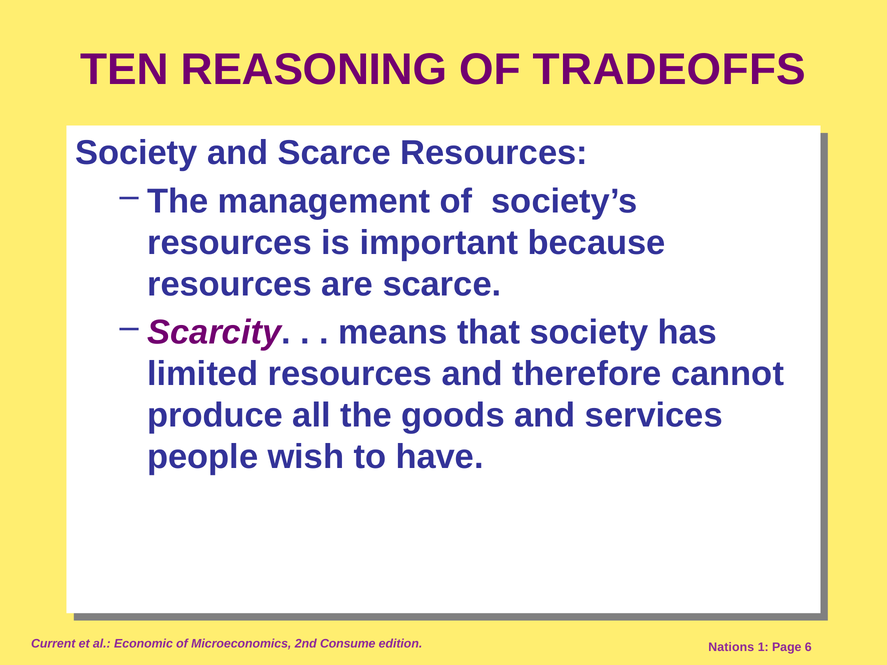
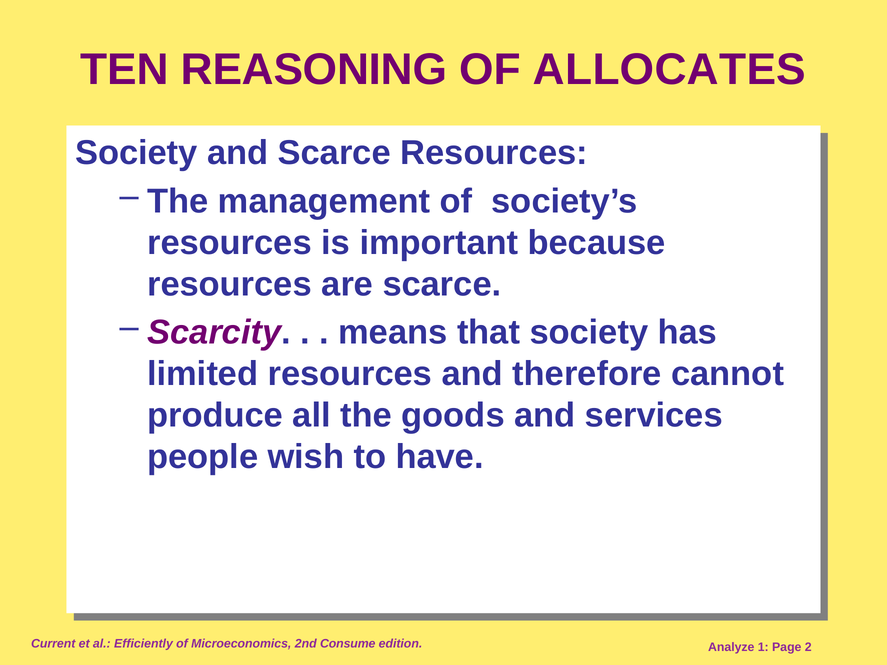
TRADEOFFS: TRADEOFFS -> ALLOCATES (669, 70)
Economic: Economic -> Efficiently (143, 644)
Nations: Nations -> Analyze (731, 648)
6: 6 -> 2 (808, 648)
